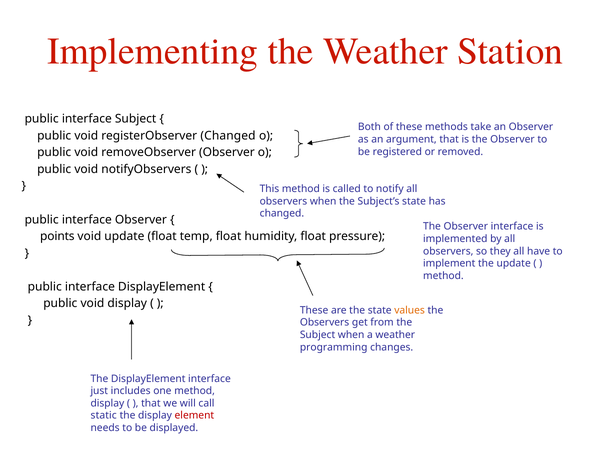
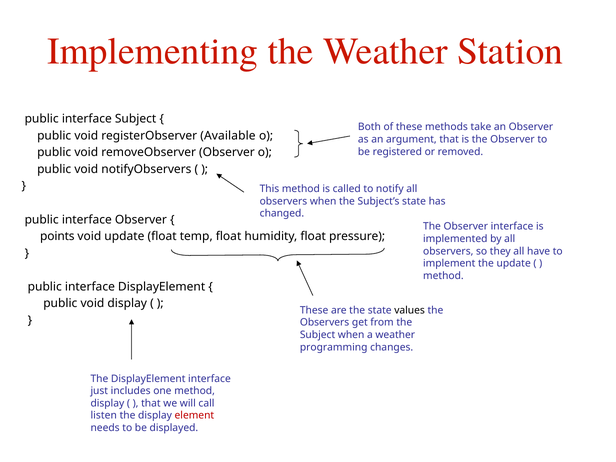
registerObserver Changed: Changed -> Available (228, 136)
values colour: orange -> black (410, 310)
static: static -> listen (104, 416)
